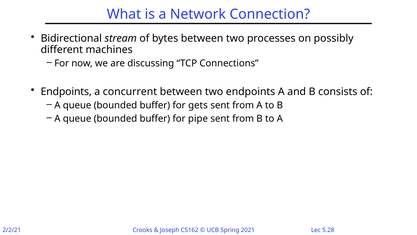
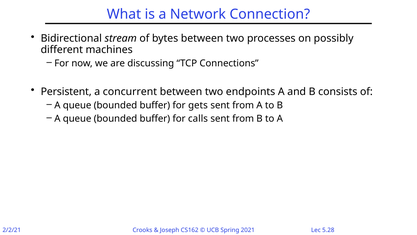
Endpoints: Endpoints -> Persistent (66, 92)
pipe: pipe -> calls (198, 118)
